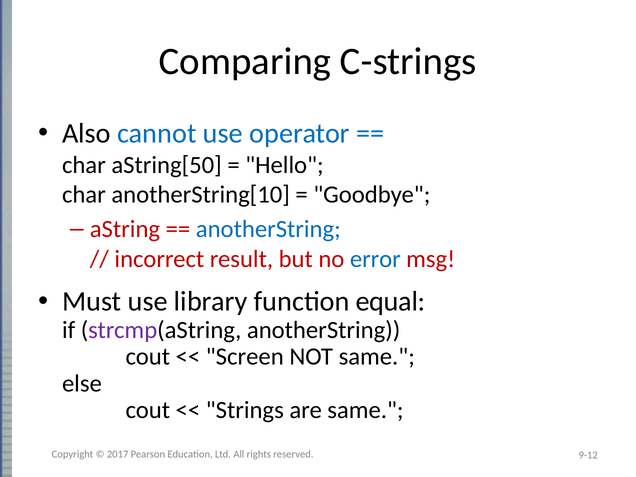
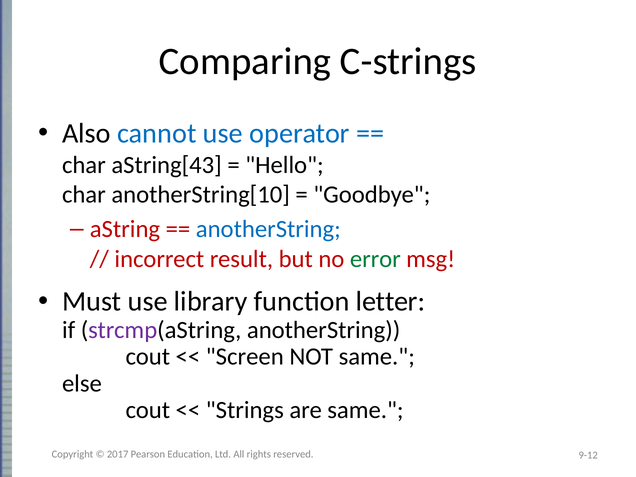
aString[50: aString[50 -> aString[43 (167, 165)
error colour: blue -> green (375, 259)
equal: equal -> letter (390, 301)
